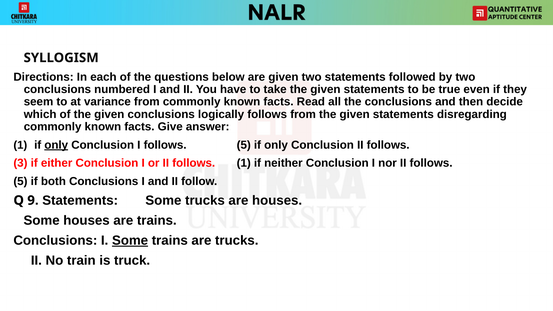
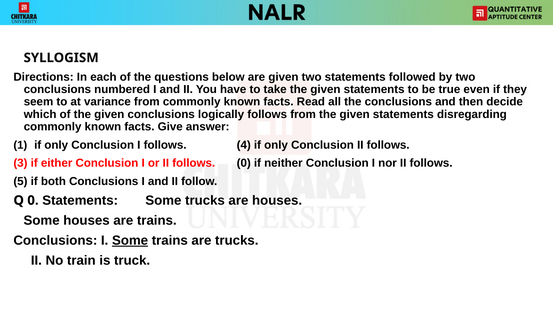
only underline: present -> none (56, 145)
I follows 5: 5 -> 4 (244, 145)
follows 1: 1 -> 0 (244, 163)
Q 9: 9 -> 0 (31, 200)
